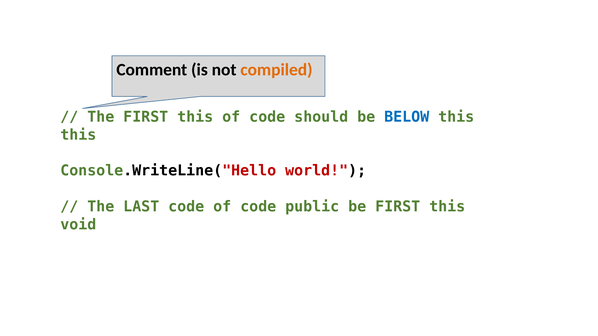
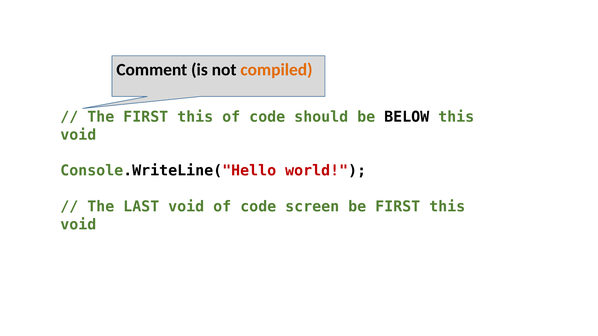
BELOW colour: blue -> black (407, 117)
this: this -> void (78, 135)
LAST code: code -> void (186, 207)
public: public -> screen (312, 207)
